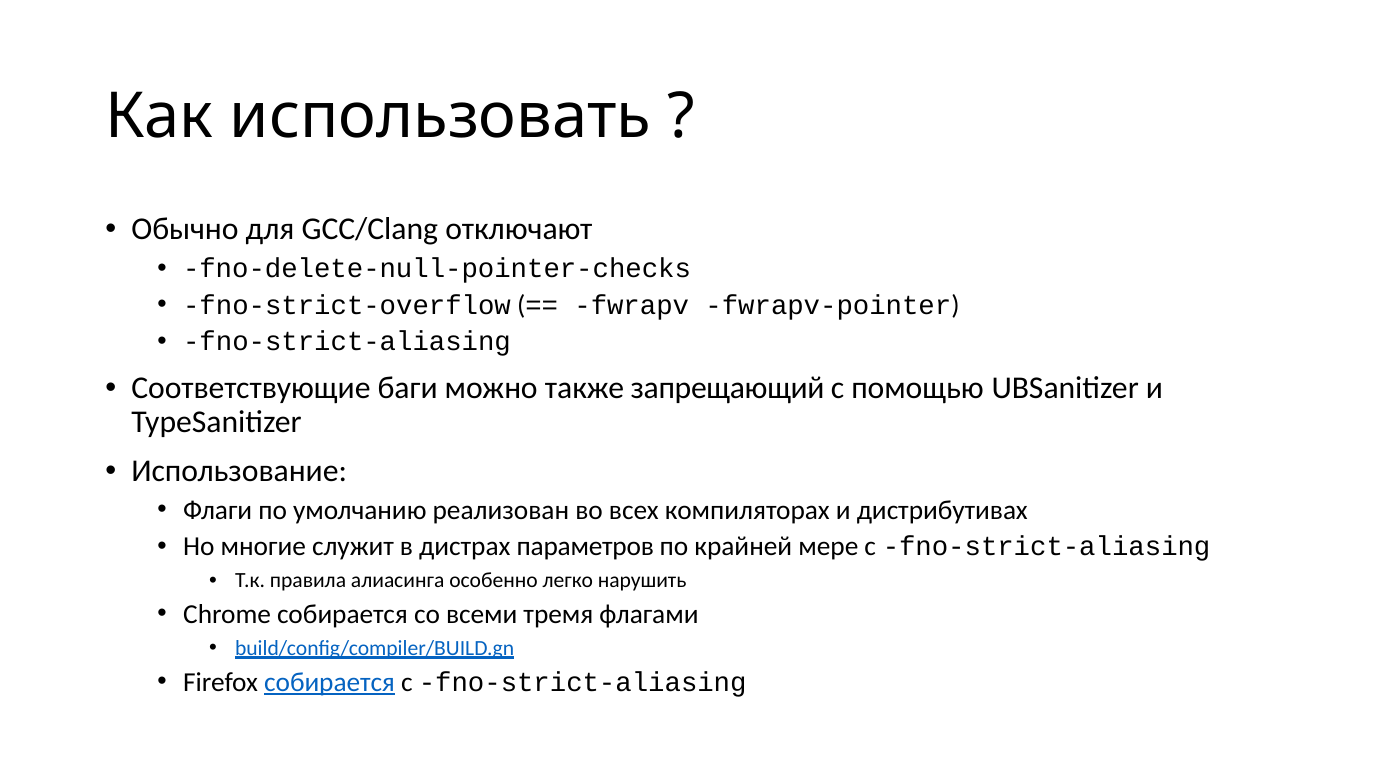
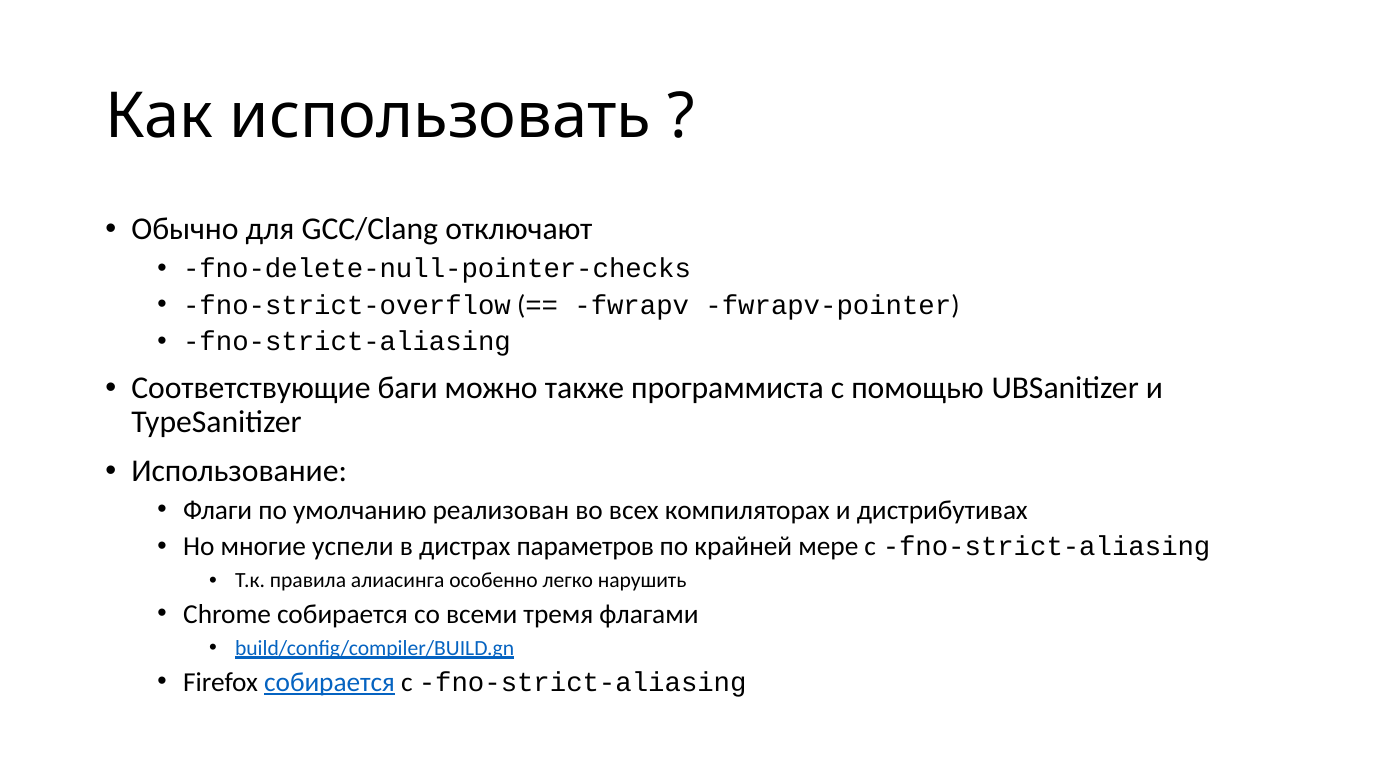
запрещающий: запрещающий -> программиста (727, 388)
служит: служит -> успели (353, 547)
